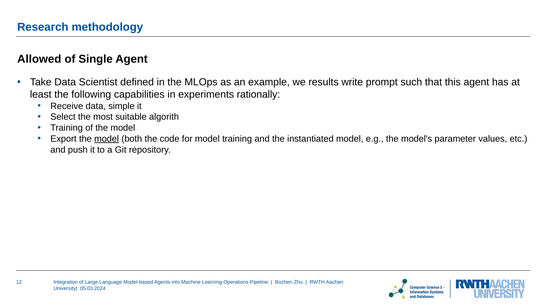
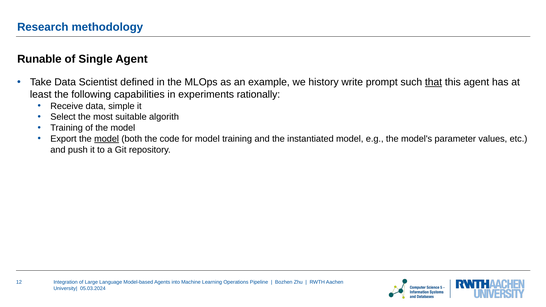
Allowed: Allowed -> Runable (39, 59)
results: results -> history (324, 82)
that underline: none -> present (433, 82)
